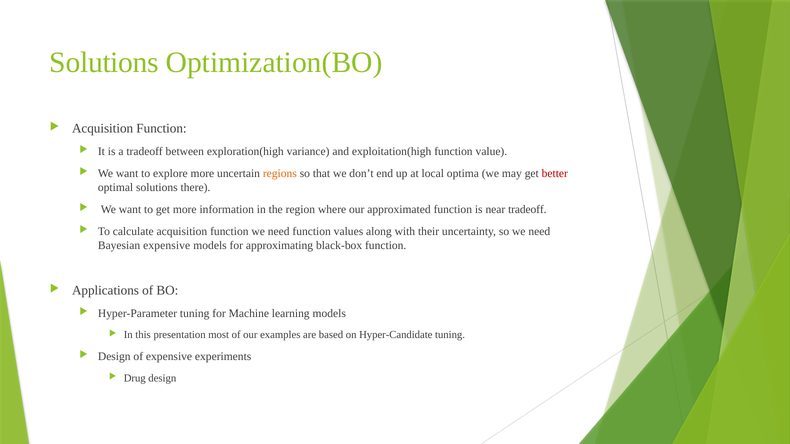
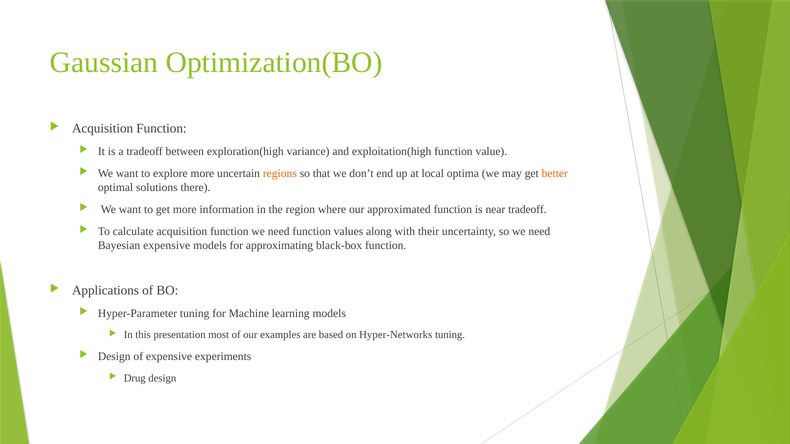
Solutions: Solutions -> Gaussian (104, 62)
better colour: red -> orange (555, 174)
Hyper-Candidate: Hyper-Candidate -> Hyper-Networks (396, 335)
